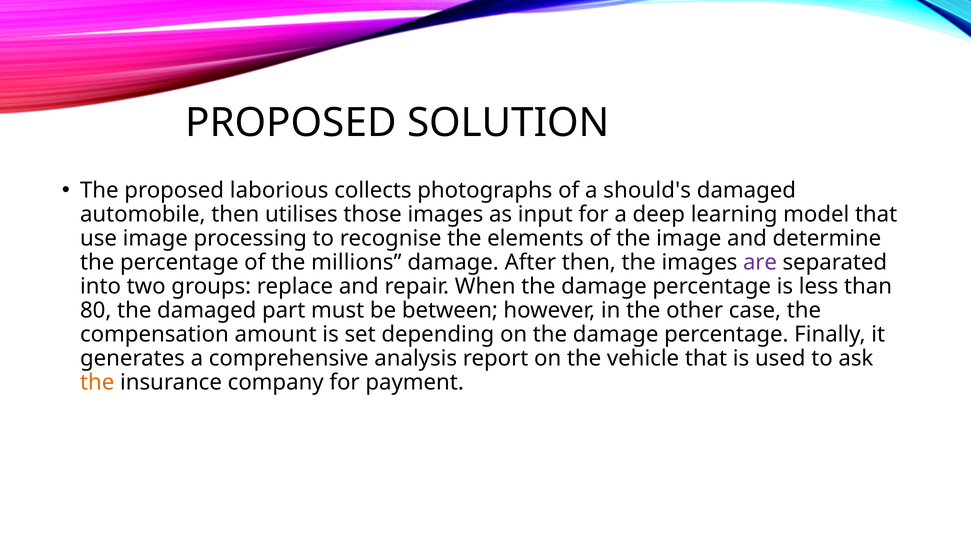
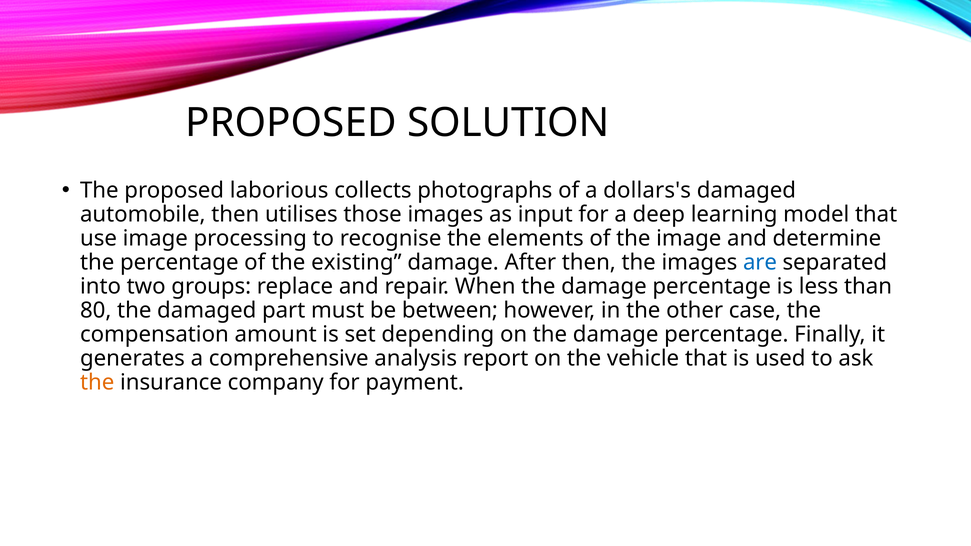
should's: should's -> dollars's (647, 190)
millions: millions -> existing (356, 262)
are colour: purple -> blue (760, 262)
